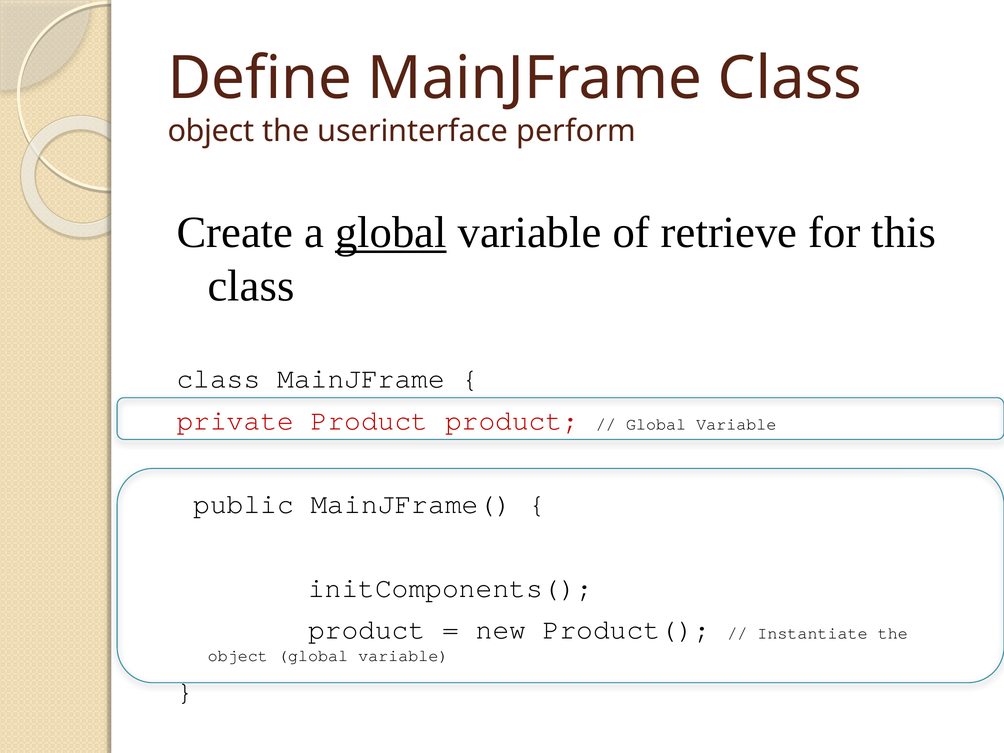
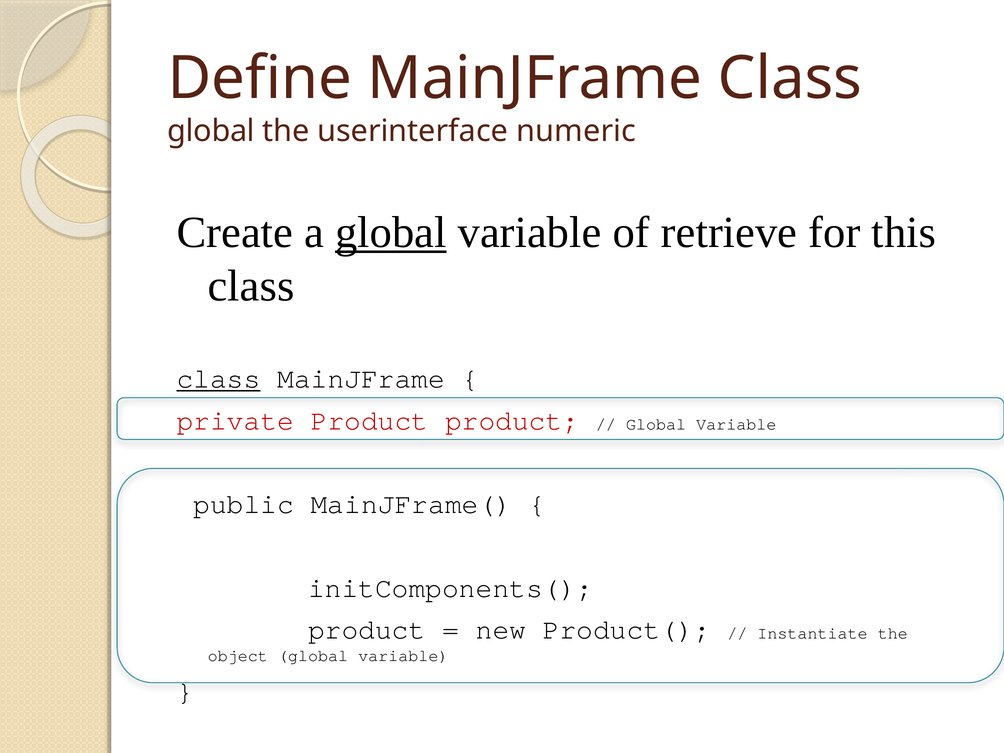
object: object -> global (211, 131)
perform: perform -> numeric (576, 131)
class underline: none -> present (219, 379)
